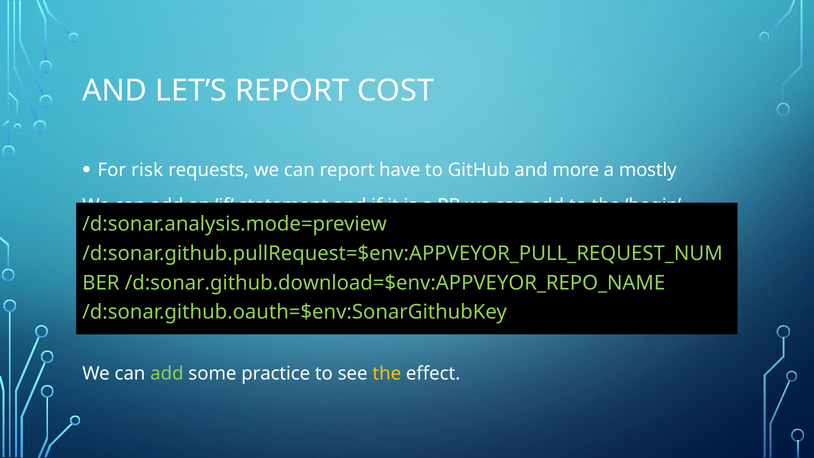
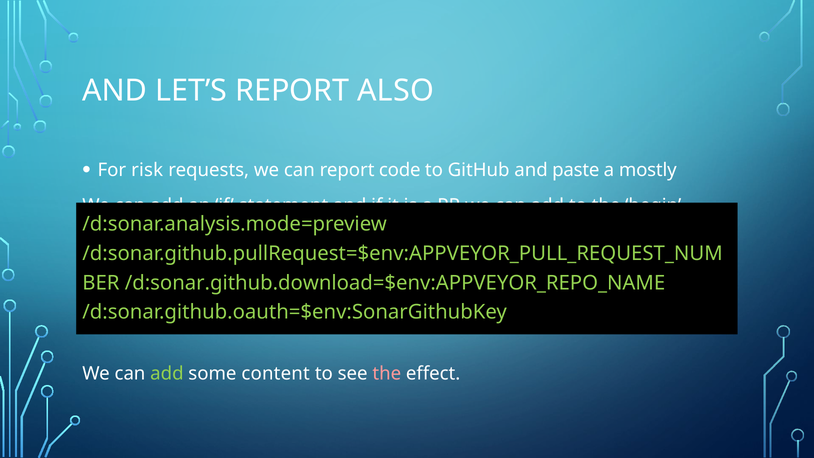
COST: COST -> ALSO (396, 90)
have: have -> code (400, 170)
more: more -> paste (576, 170)
practice: practice -> content (276, 374)
the colour: yellow -> pink (387, 374)
